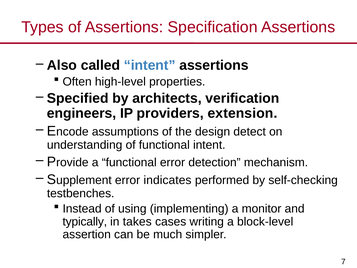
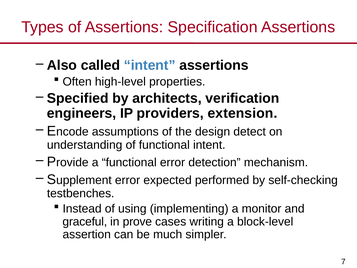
indicates: indicates -> expected (168, 180)
typically: typically -> graceful (85, 221)
takes: takes -> prove (137, 221)
